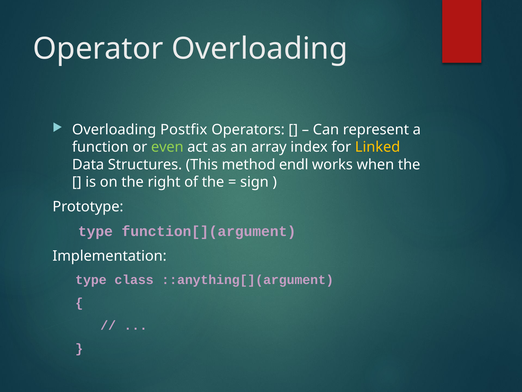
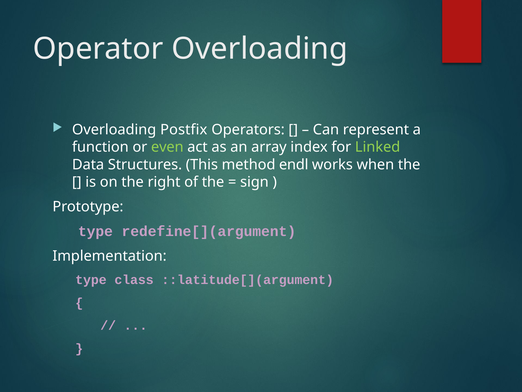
Linked colour: yellow -> light green (378, 147)
function[](argument: function[](argument -> redefine[](argument (209, 231)
::anything[](argument: ::anything[](argument -> ::latitude[](argument (248, 279)
